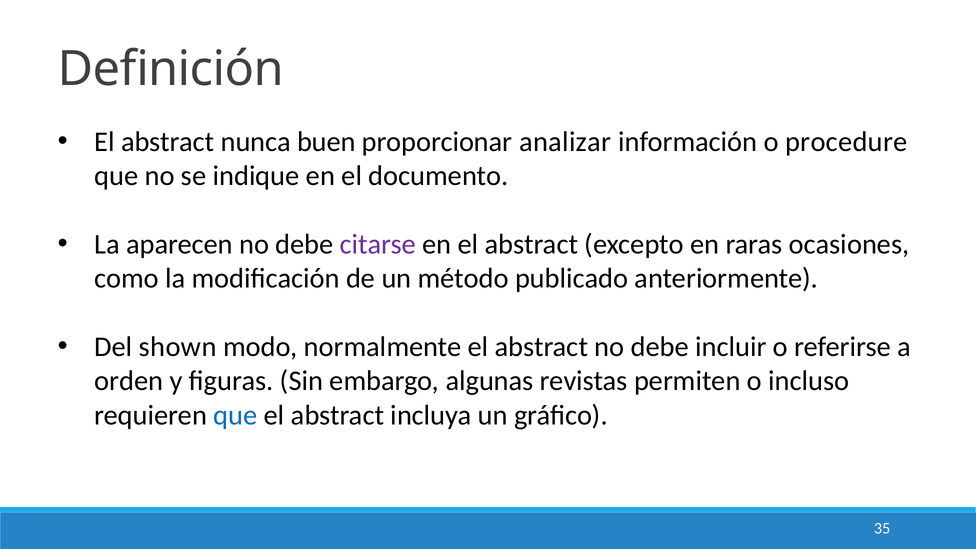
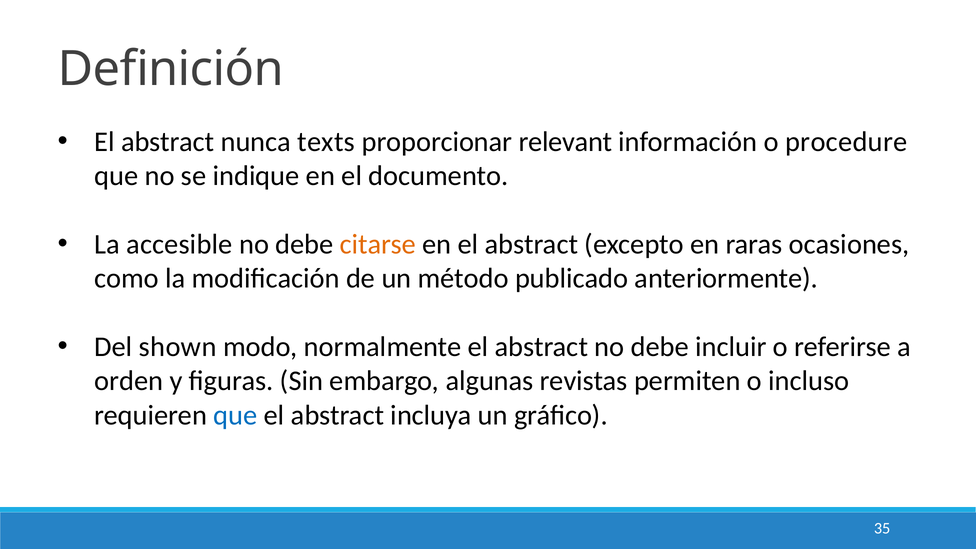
buen: buen -> texts (326, 142)
analizar: analizar -> relevant (566, 142)
aparecen: aparecen -> accesible (179, 244)
citarse colour: purple -> orange (378, 244)
